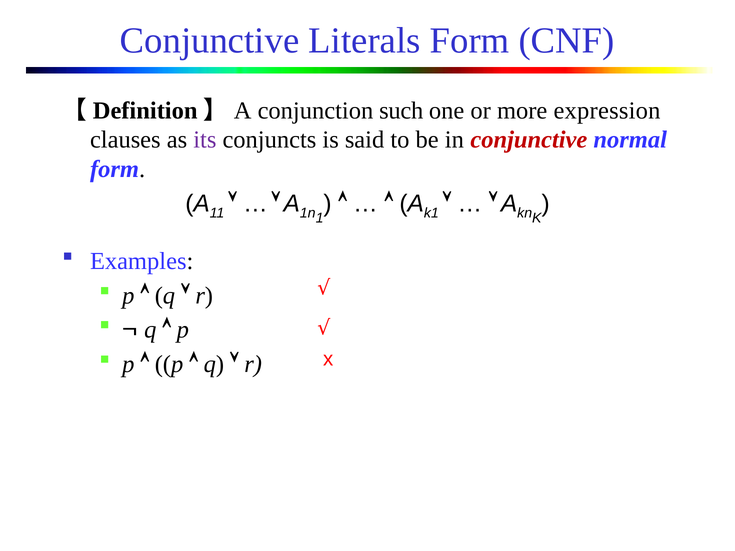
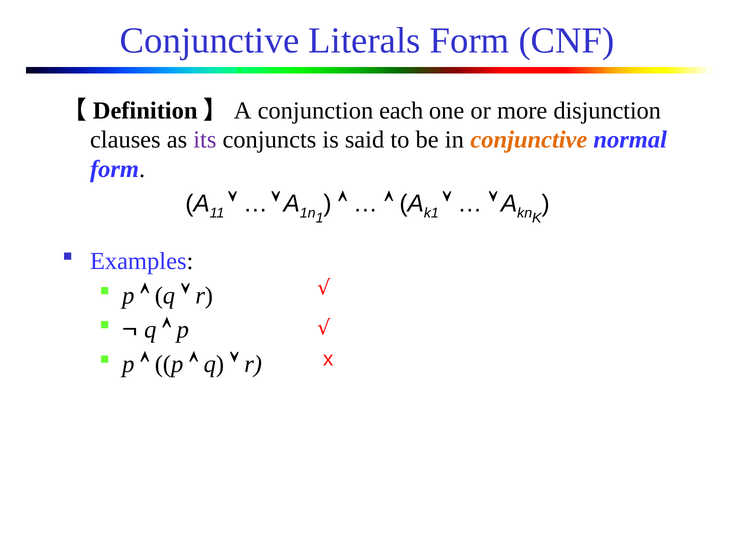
such: such -> each (401, 111)
expression: expression -> disjunction (607, 111)
conjunctive colour: red -> orange (529, 140)
